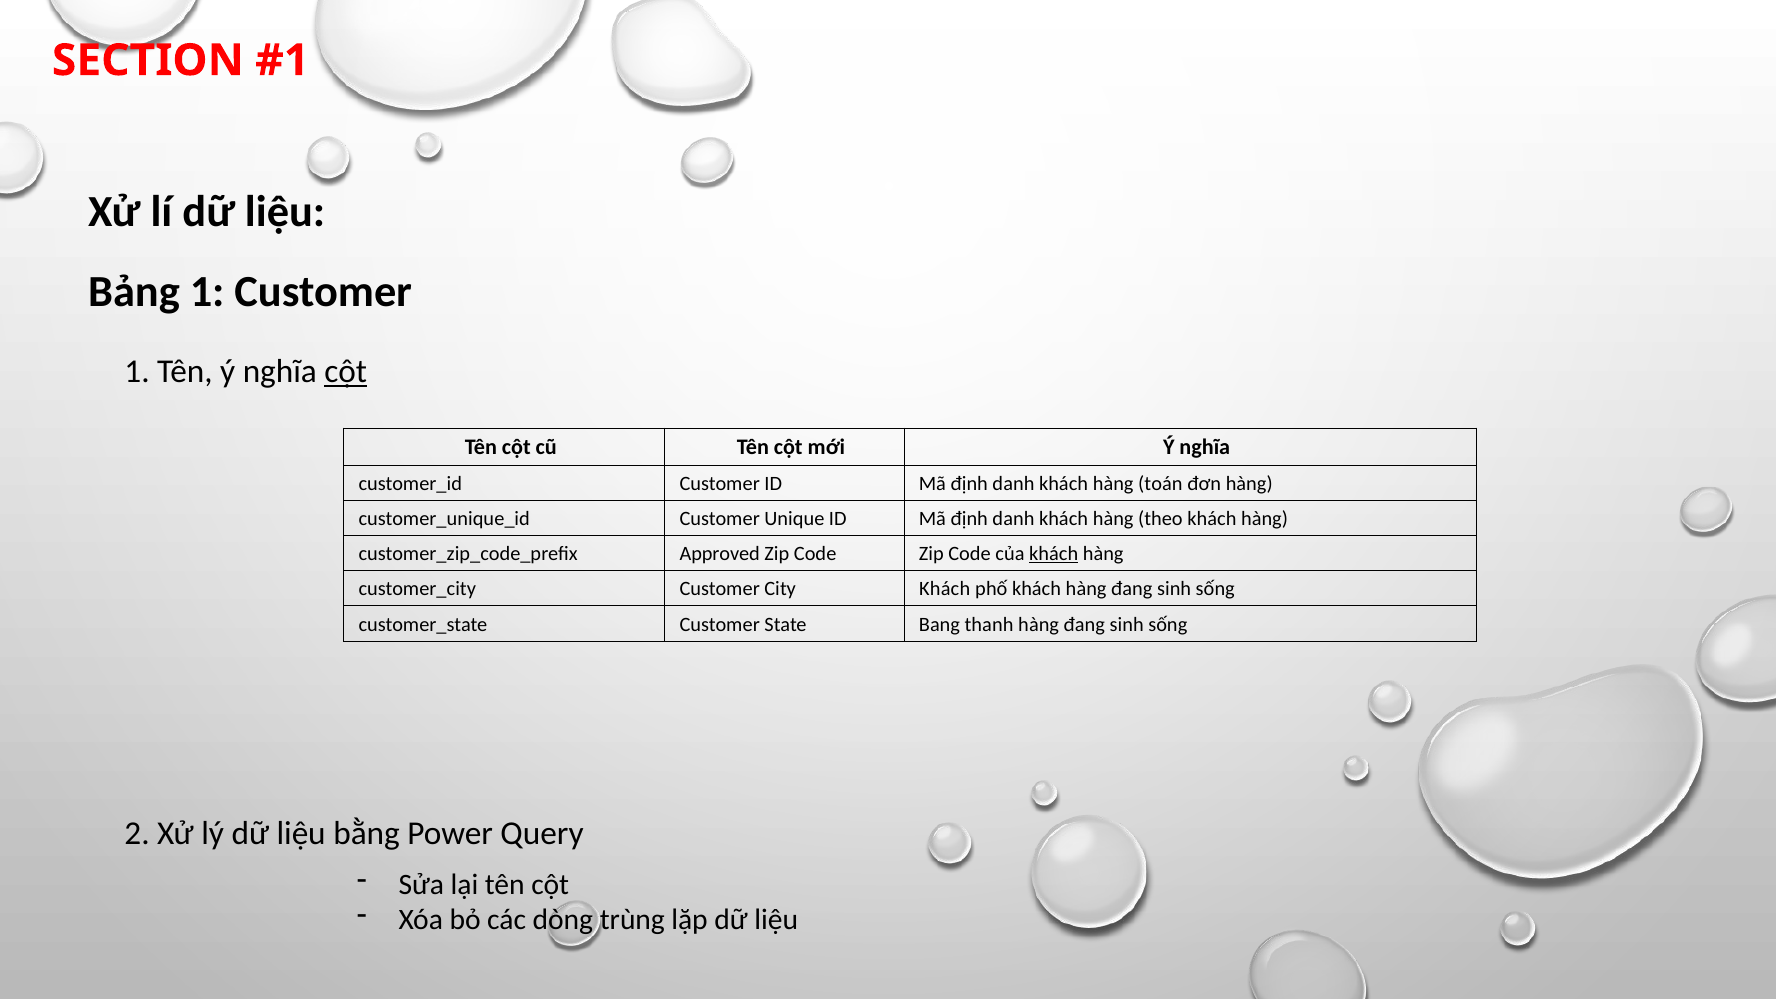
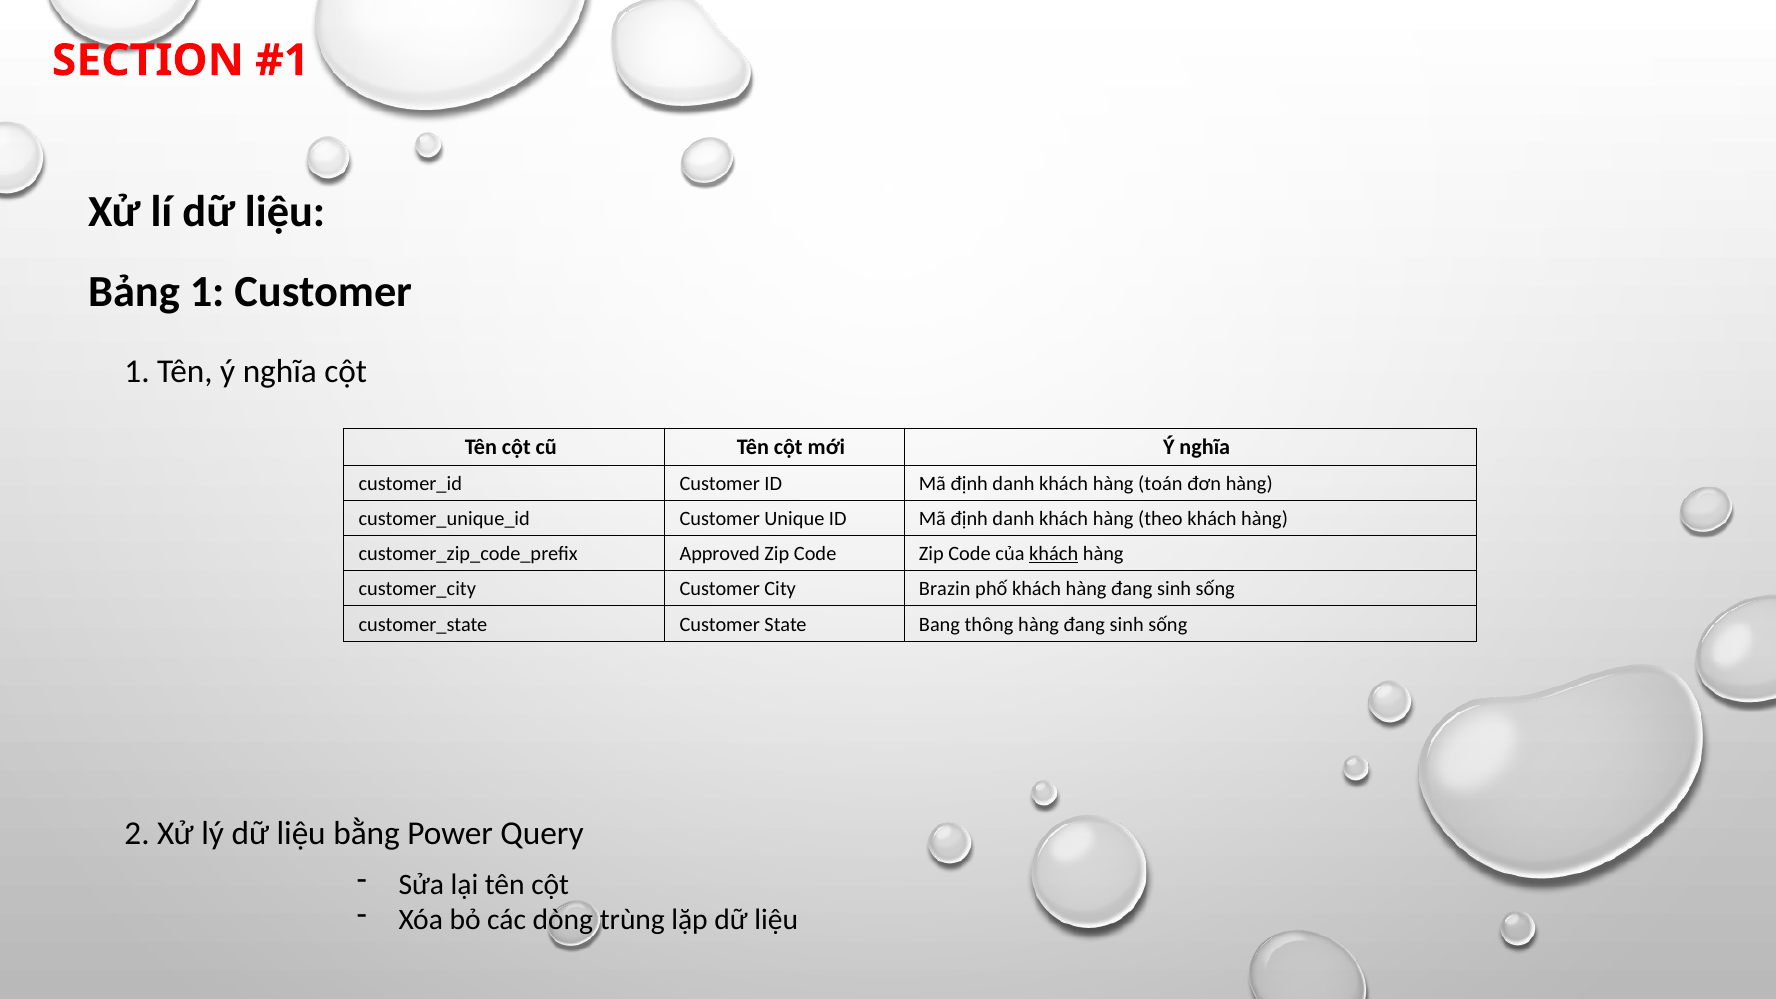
cột underline: present -> none (346, 372)
City Khách: Khách -> Brazin (945, 589)
thanh: thanh -> thông (989, 624)
